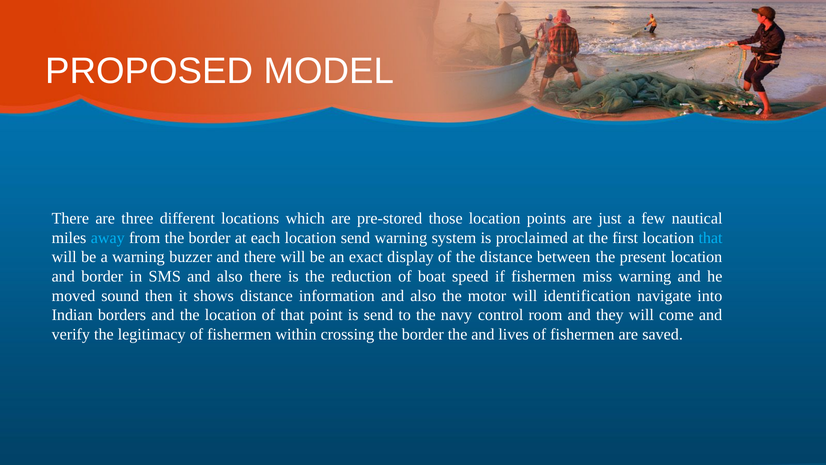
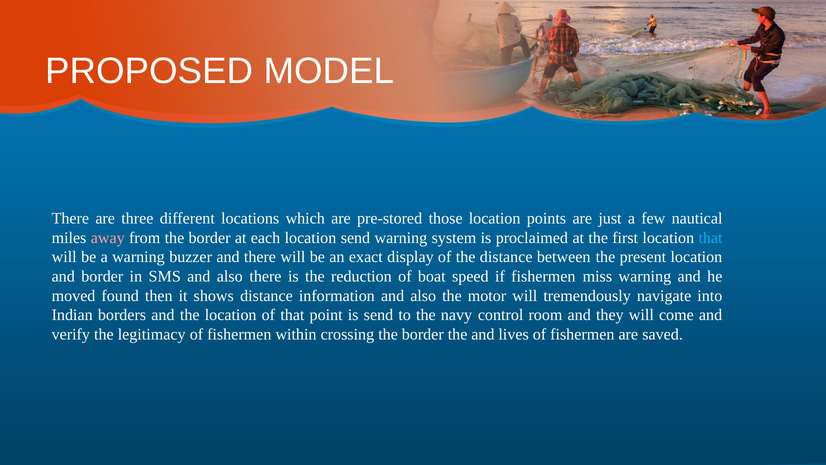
away colour: light blue -> pink (108, 238)
sound: sound -> found (120, 296)
identification: identification -> tremendously (587, 296)
